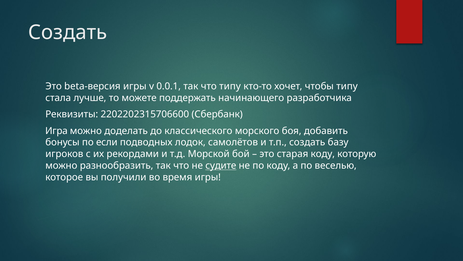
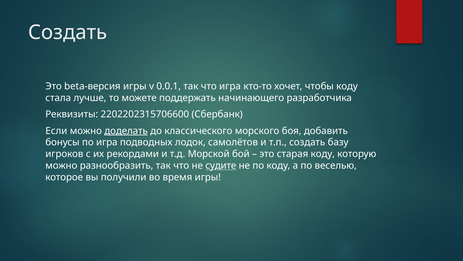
что типу: типу -> игра (230, 86)
чтобы типу: типу -> коду (347, 86)
Игра: Игра -> Если (56, 131)
доделать underline: none -> present (126, 131)
по если: если -> игра (107, 142)
